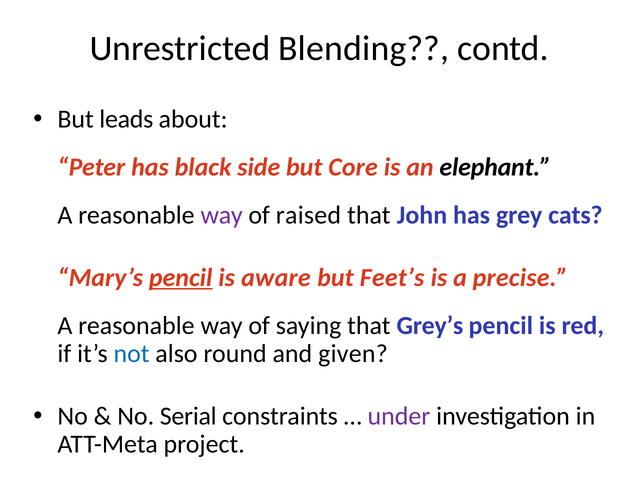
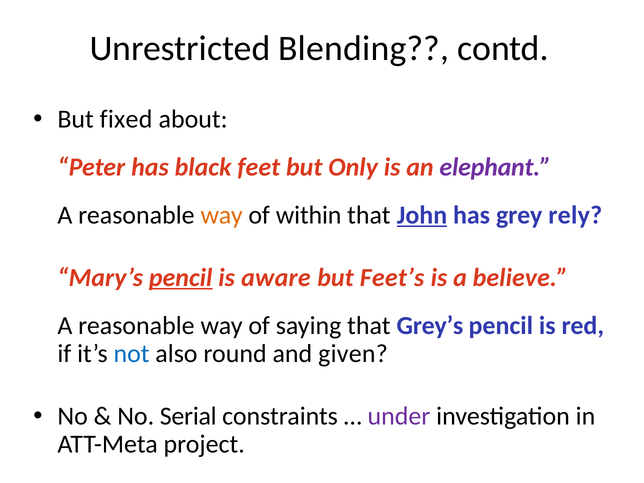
leads: leads -> fixed (126, 119)
side: side -> feet (259, 167)
Core: Core -> Only (353, 167)
elephant colour: black -> purple (495, 167)
way colour: purple -> orange (222, 215)
raised: raised -> within (309, 215)
John underline: none -> present (422, 215)
cats: cats -> rely (575, 215)
precise: precise -> believe (520, 278)
